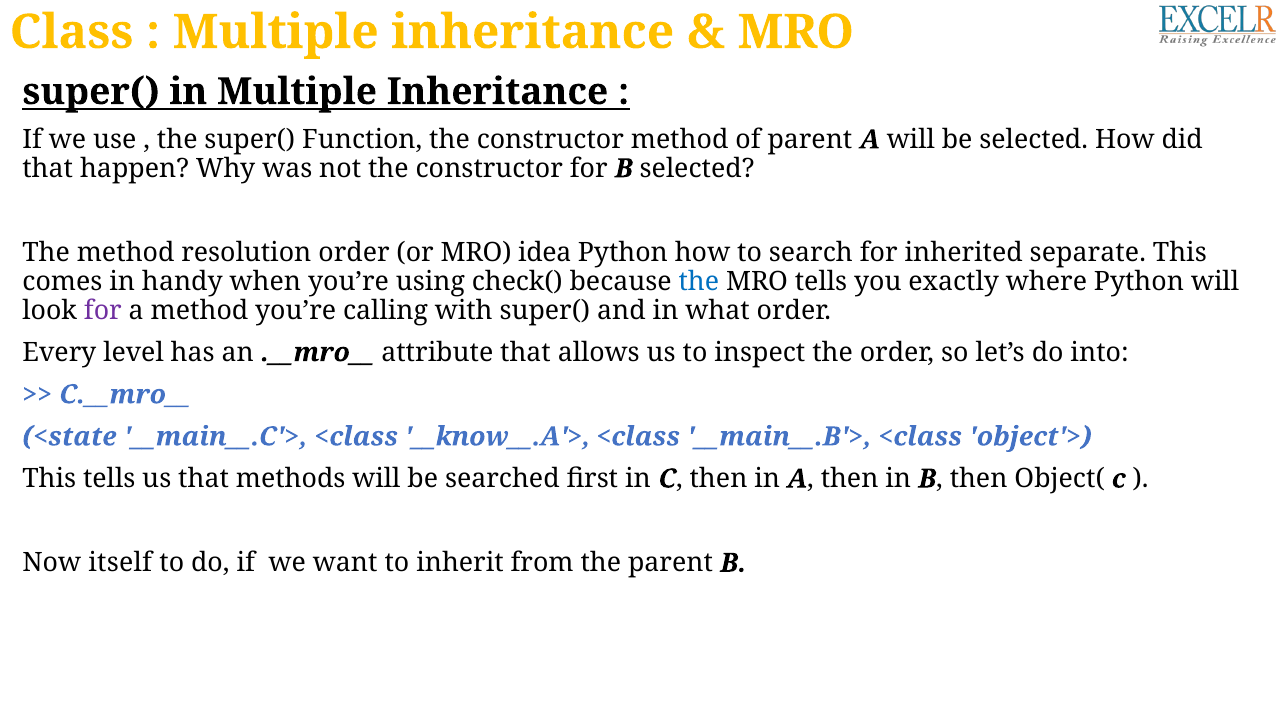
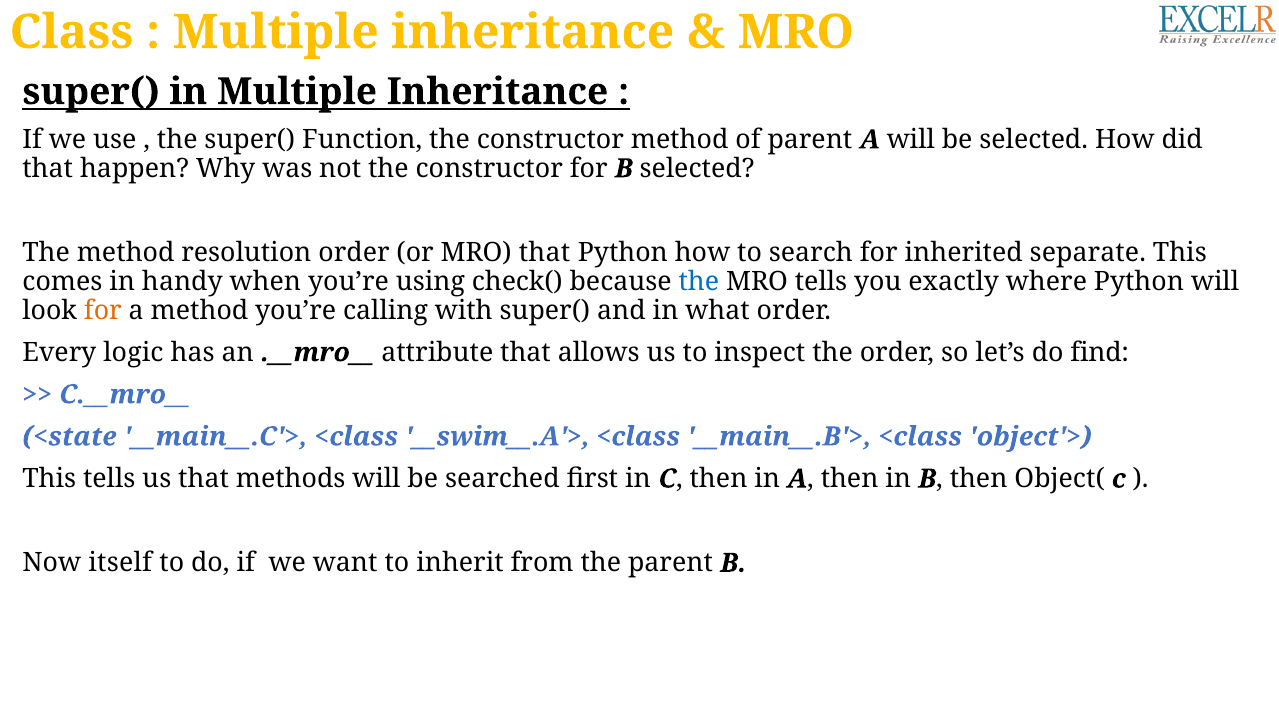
MRO idea: idea -> that (545, 253)
for colour: purple -> orange (103, 311)
level: level -> logic (133, 353)
into: into -> find (1100, 353)
__know__.A'>: __know__.A'> -> __swim__.A'> (497, 437)
